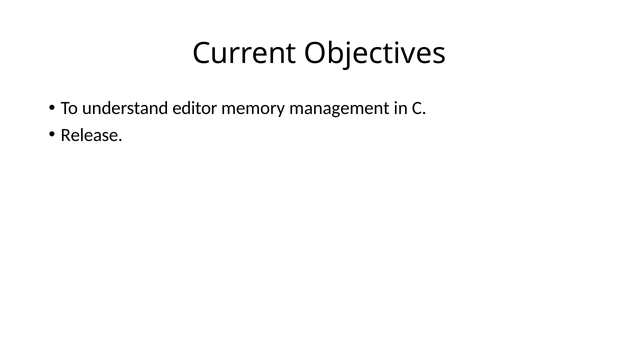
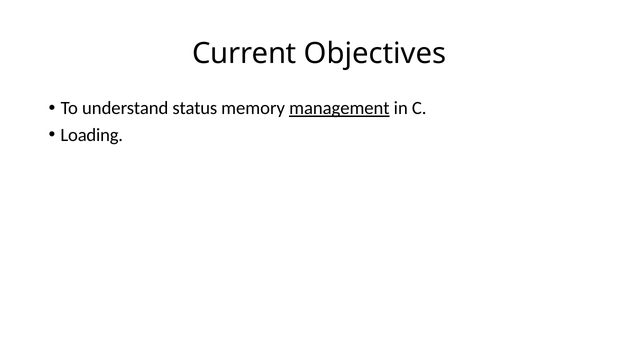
editor: editor -> status (195, 108)
management underline: none -> present (339, 108)
Release: Release -> Loading (92, 135)
